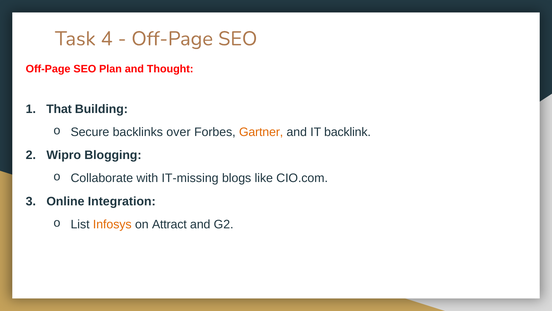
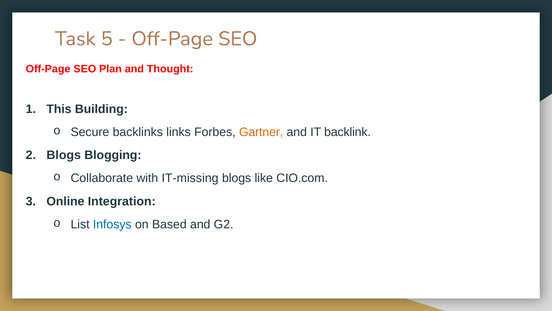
4: 4 -> 5 (107, 39)
That: That -> This (59, 109)
over: over -> links (179, 132)
Wipro: Wipro -> Blogs (64, 155)
Infosys colour: orange -> blue (112, 224)
Attract: Attract -> Based (169, 224)
